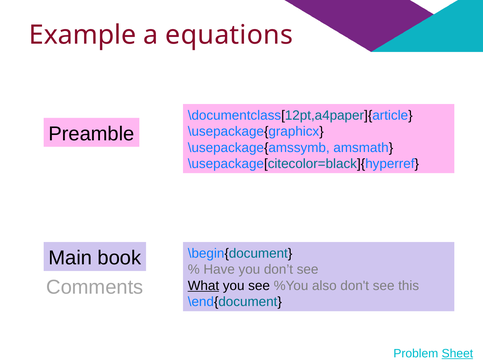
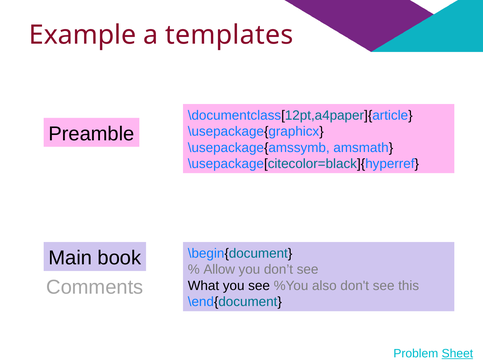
equations: equations -> templates (229, 35)
Have: Have -> Allow (219, 270)
What underline: present -> none (203, 286)
